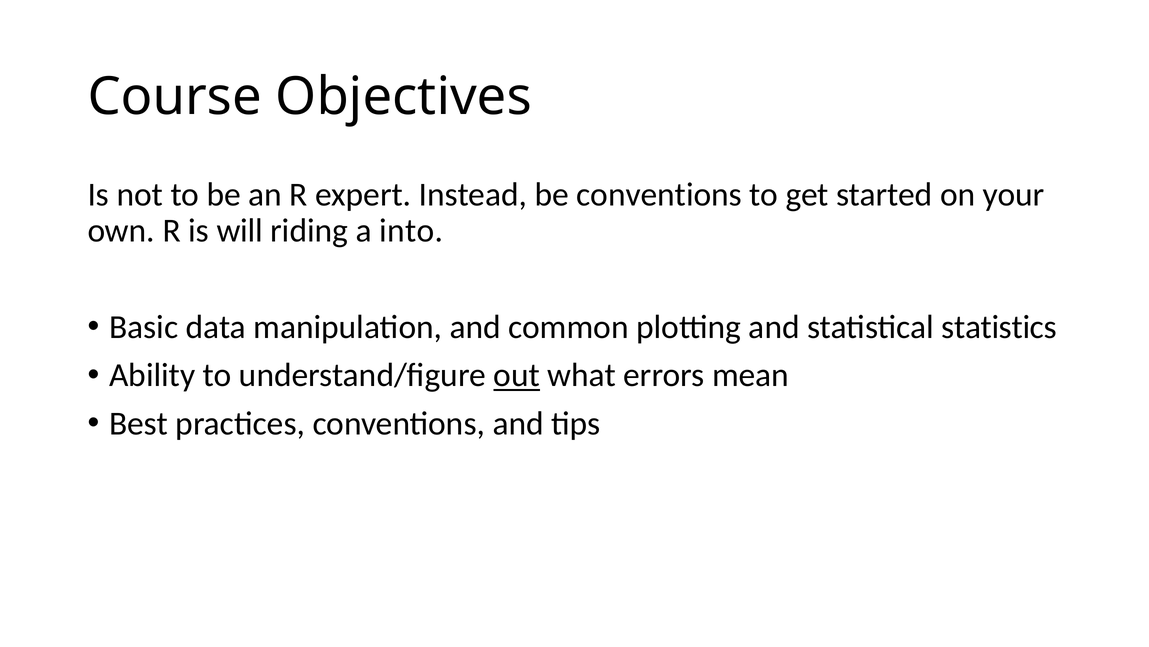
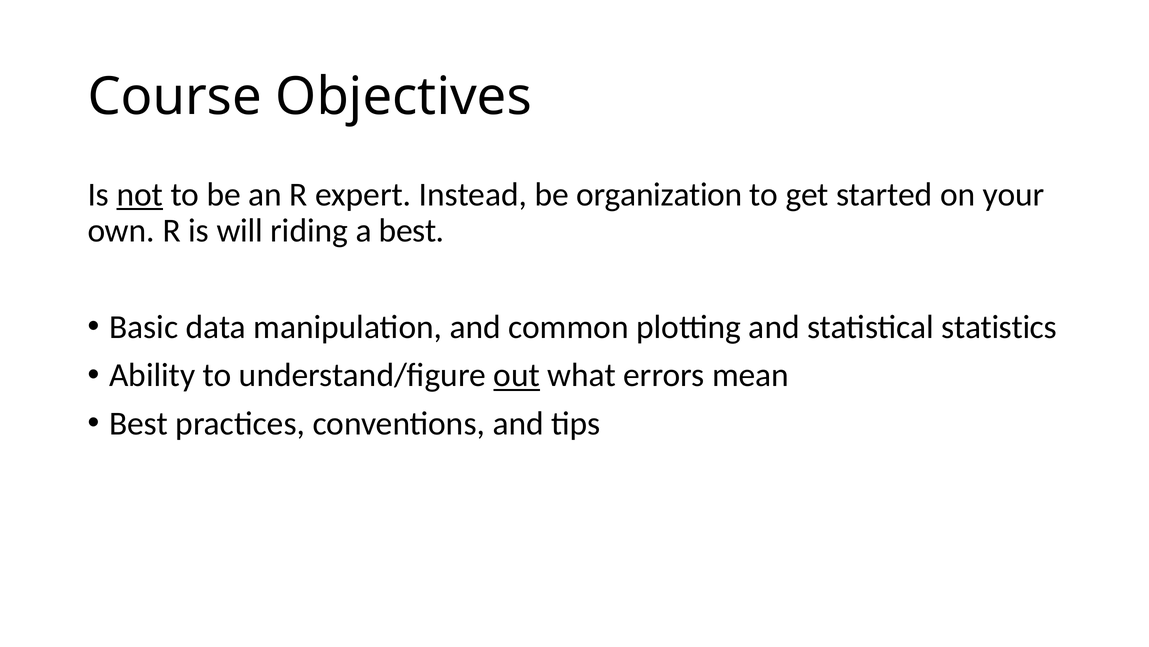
not underline: none -> present (140, 194)
be conventions: conventions -> organization (659, 194)
a into: into -> best (412, 230)
